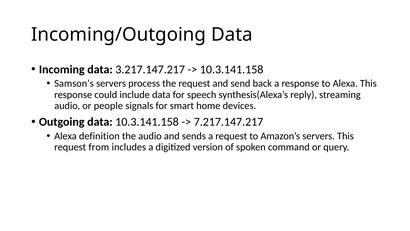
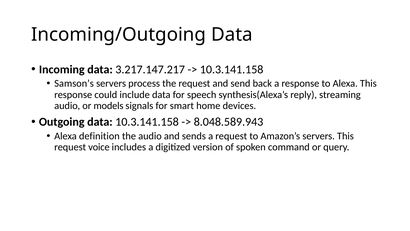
people: people -> models (108, 106)
7.217.147.217: 7.217.147.217 -> 8.048.589.943 (229, 122)
from: from -> voice (99, 147)
